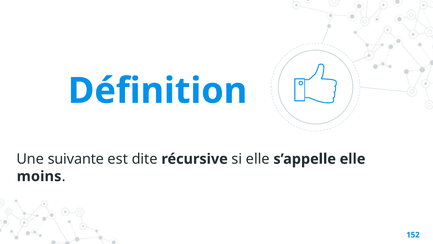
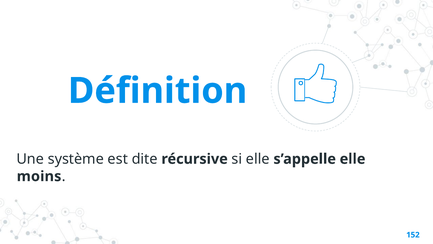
suivante: suivante -> système (76, 159)
